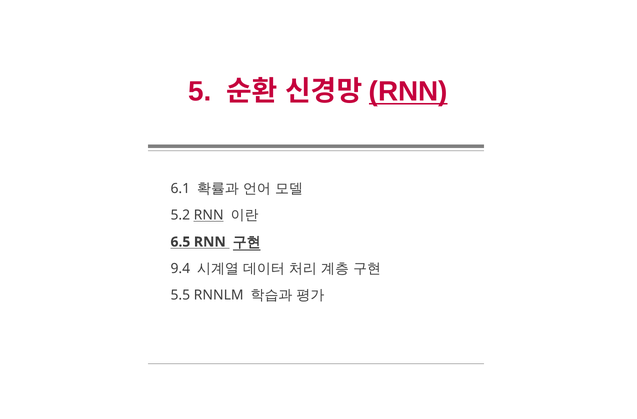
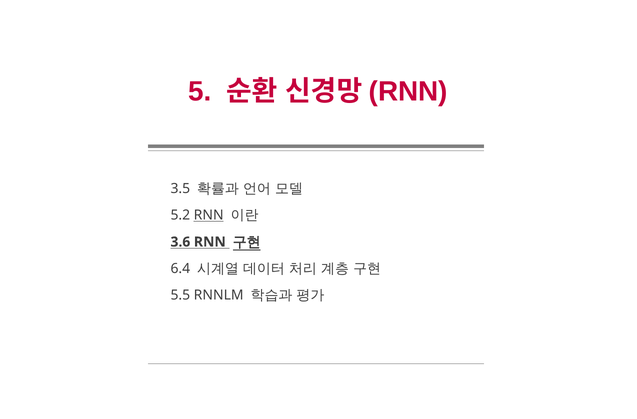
RNN underline: present -> none (408, 92)
6.1: 6.1 -> 3.5 (180, 188)
6.5: 6.5 -> 3.6 (180, 242)
9.4: 9.4 -> 6.4 (180, 268)
